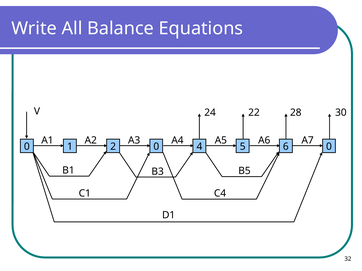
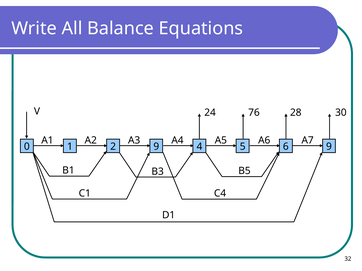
22: 22 -> 76 (254, 113)
2 0: 0 -> 9 (156, 147)
6 0: 0 -> 9 (329, 147)
